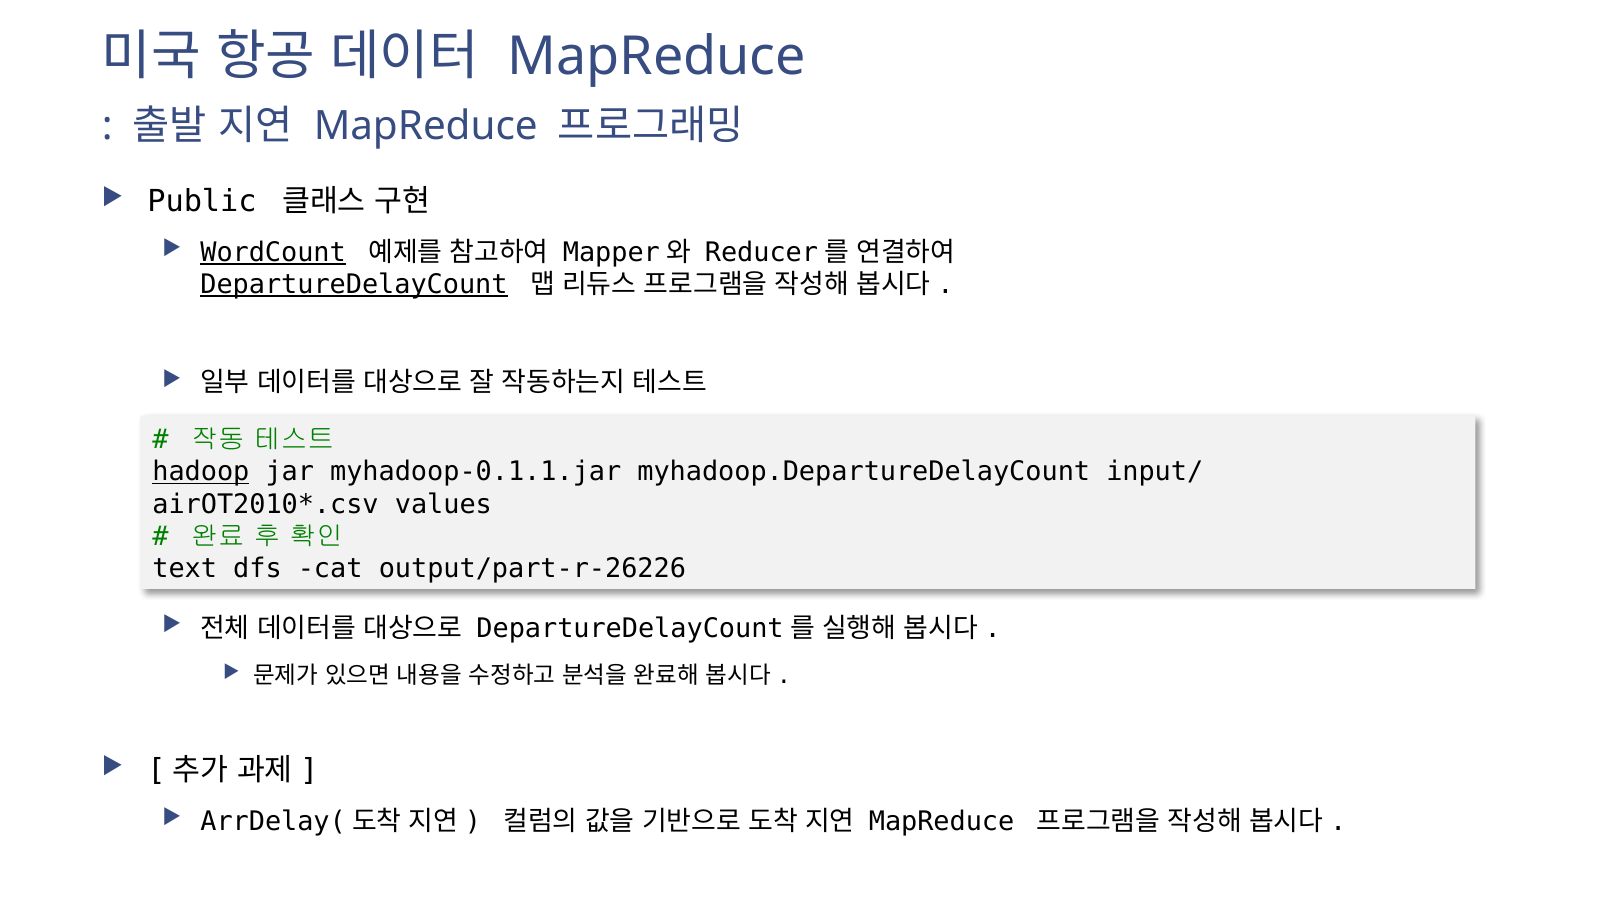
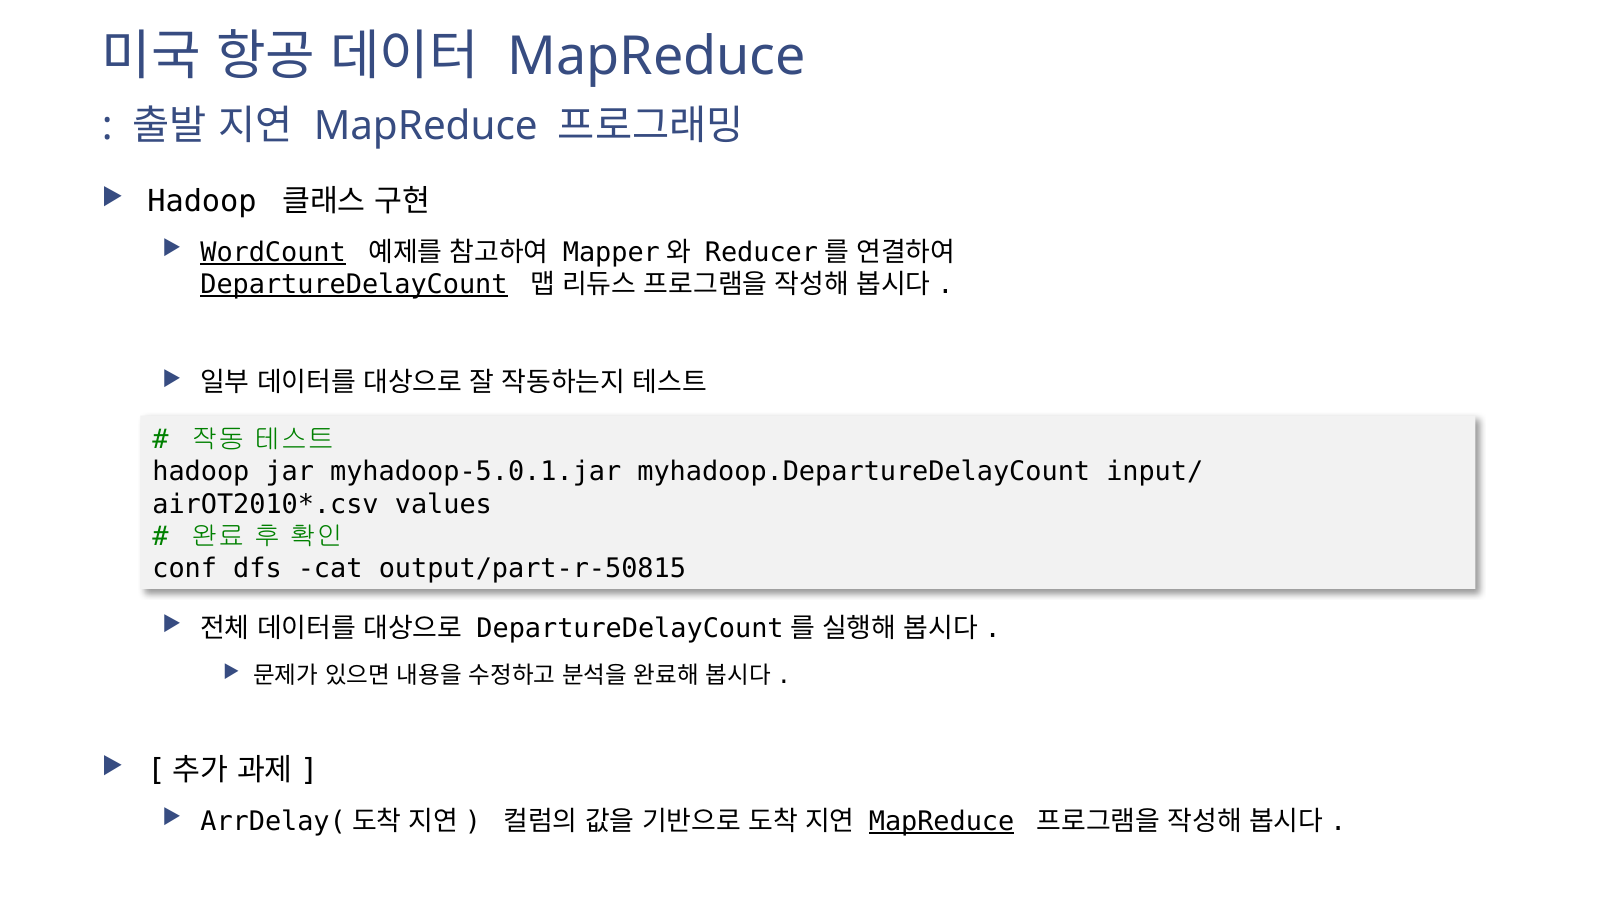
Public: Public -> Hadoop (202, 201)
hadoop underline: present -> none (201, 472)
myhadoop-0.1.1.jar: myhadoop-0.1.1.jar -> myhadoop-5.0.1.jar (476, 472)
text: text -> conf (185, 569)
output/part-r-26226: output/part-r-26226 -> output/part-r-50815 (532, 569)
MapReduce underline: none -> present (942, 821)
